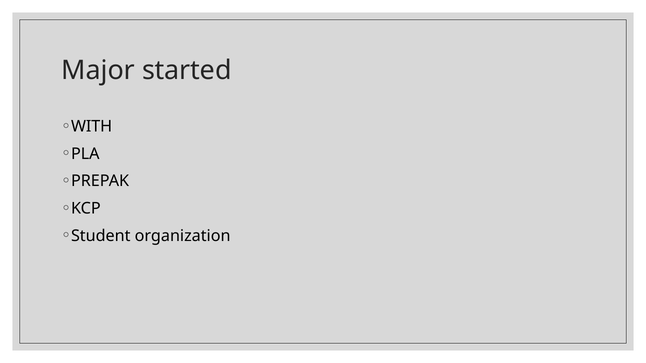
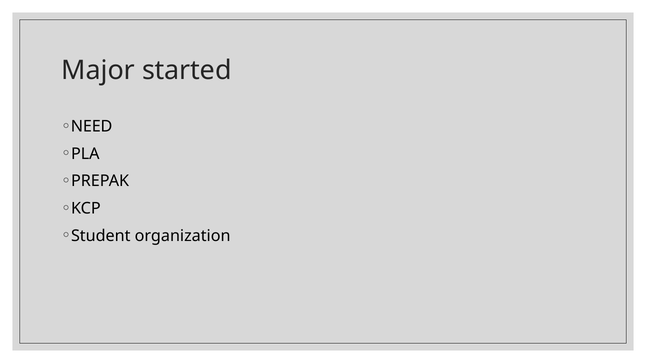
WITH: WITH -> NEED (92, 127)
